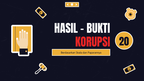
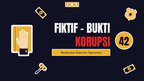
HASIL: HASIL -> FIKTIF (66, 29)
20: 20 -> 42 (124, 42)
